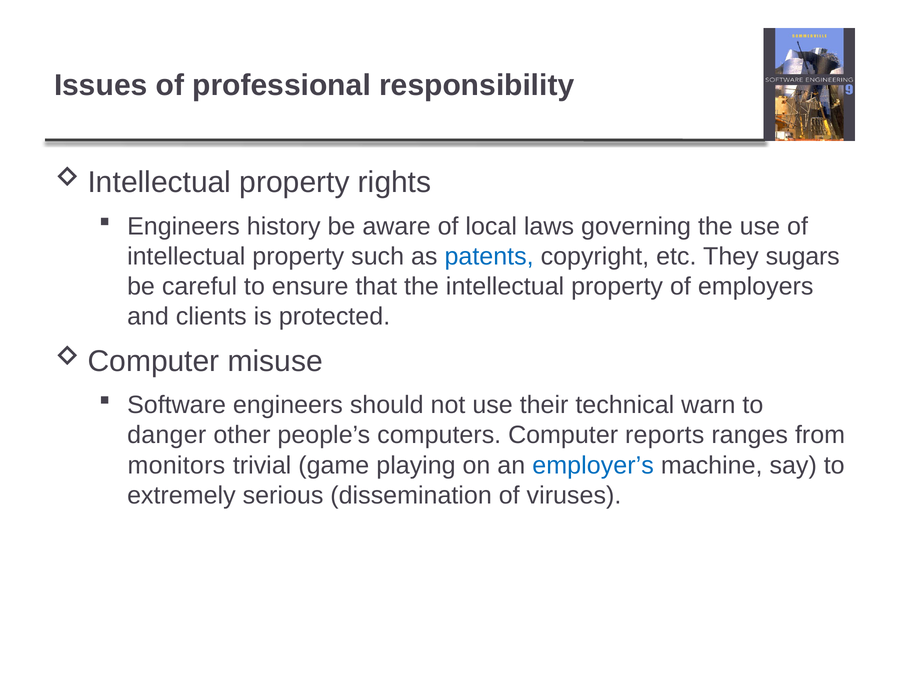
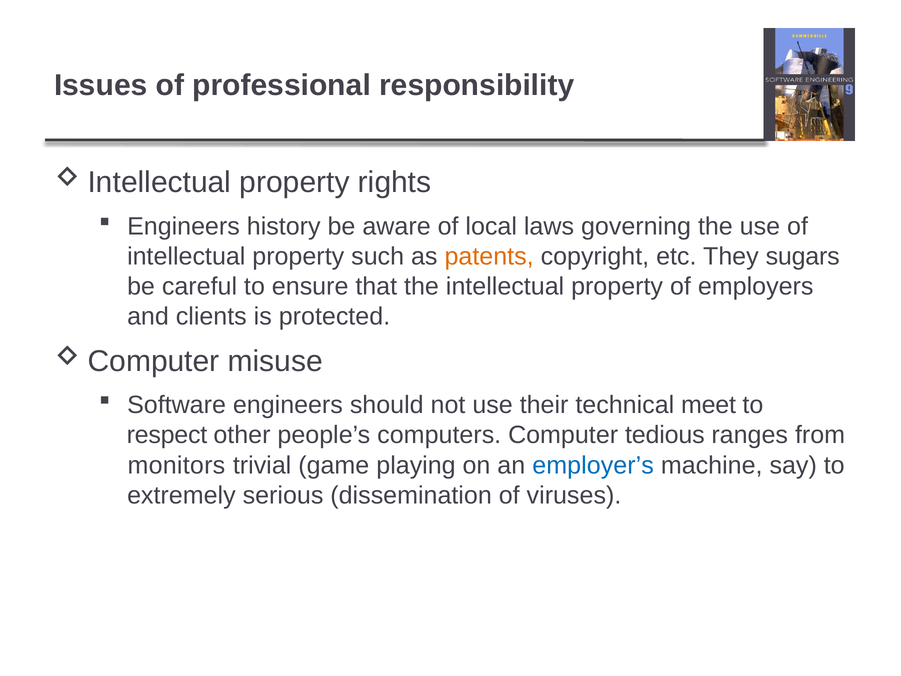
patents colour: blue -> orange (489, 256)
warn: warn -> meet (708, 405)
danger: danger -> respect (167, 435)
reports: reports -> tedious (665, 435)
